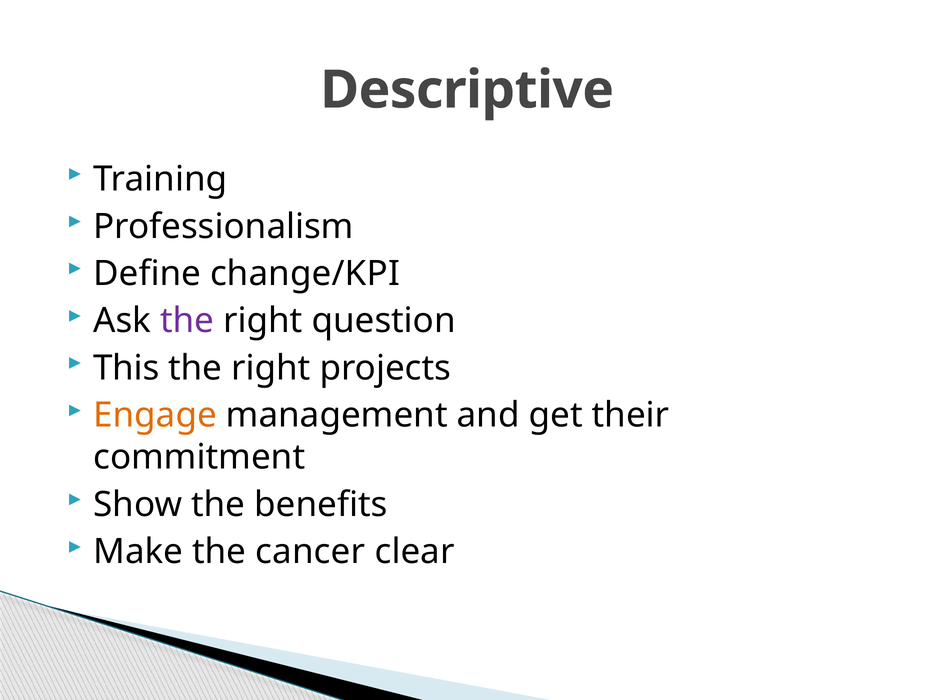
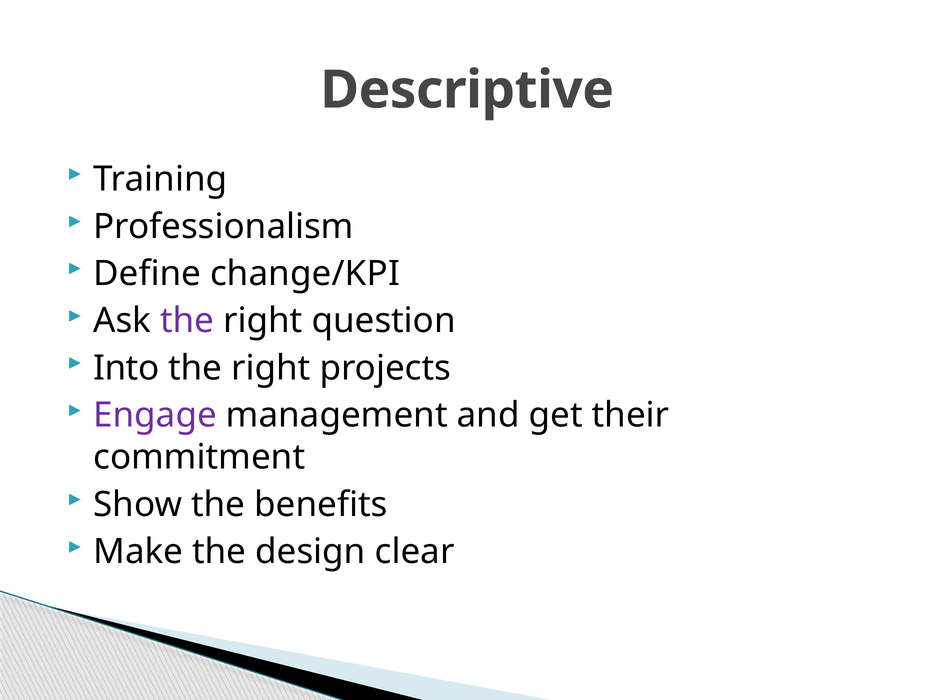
This: This -> Into (126, 368)
Engage colour: orange -> purple (155, 416)
cancer: cancer -> design (310, 552)
